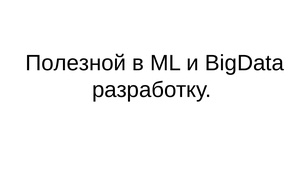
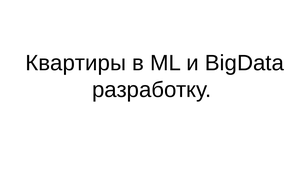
Полезной: Полезной -> Квартиры (76, 63)
